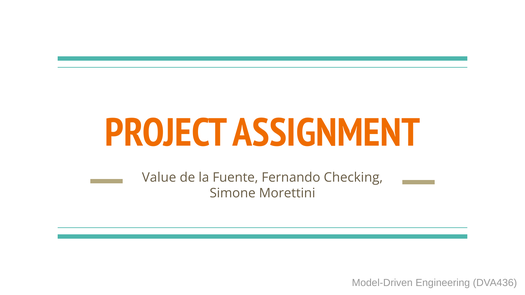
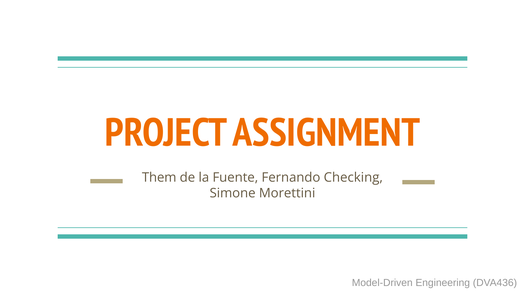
Value: Value -> Them (159, 178)
